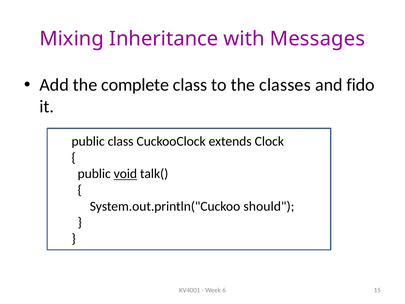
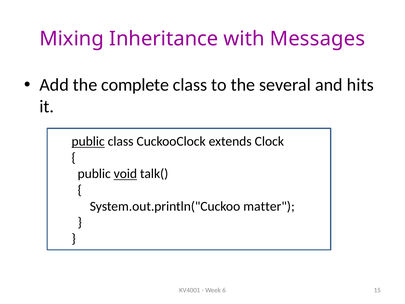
classes: classes -> several (285, 85)
fido: fido -> hits (360, 85)
public underline: none -> present (88, 141)
should: should -> matter (269, 206)
